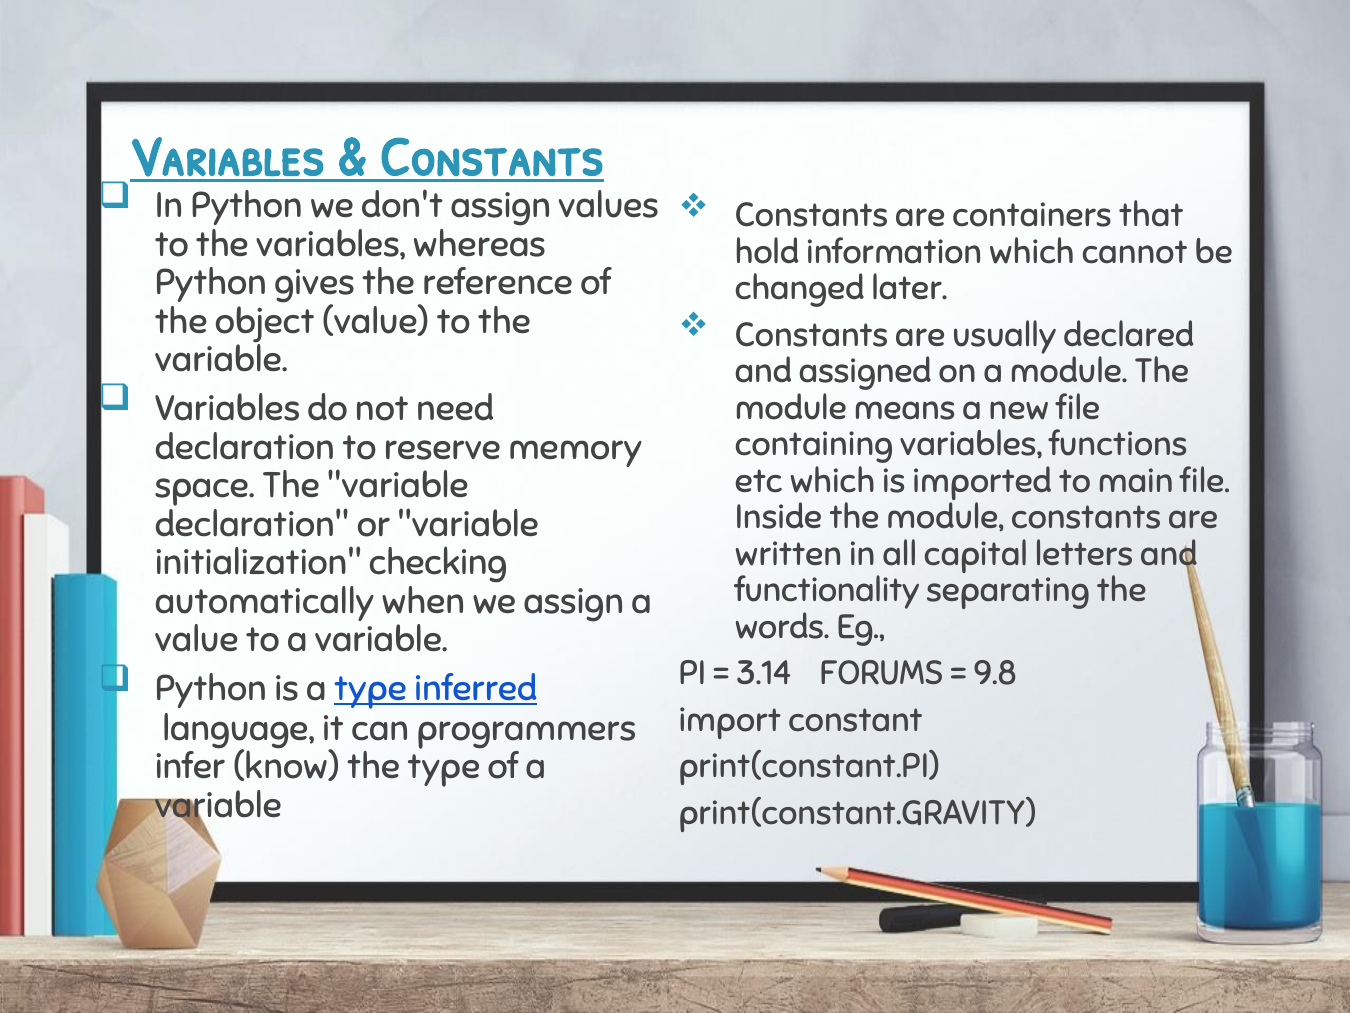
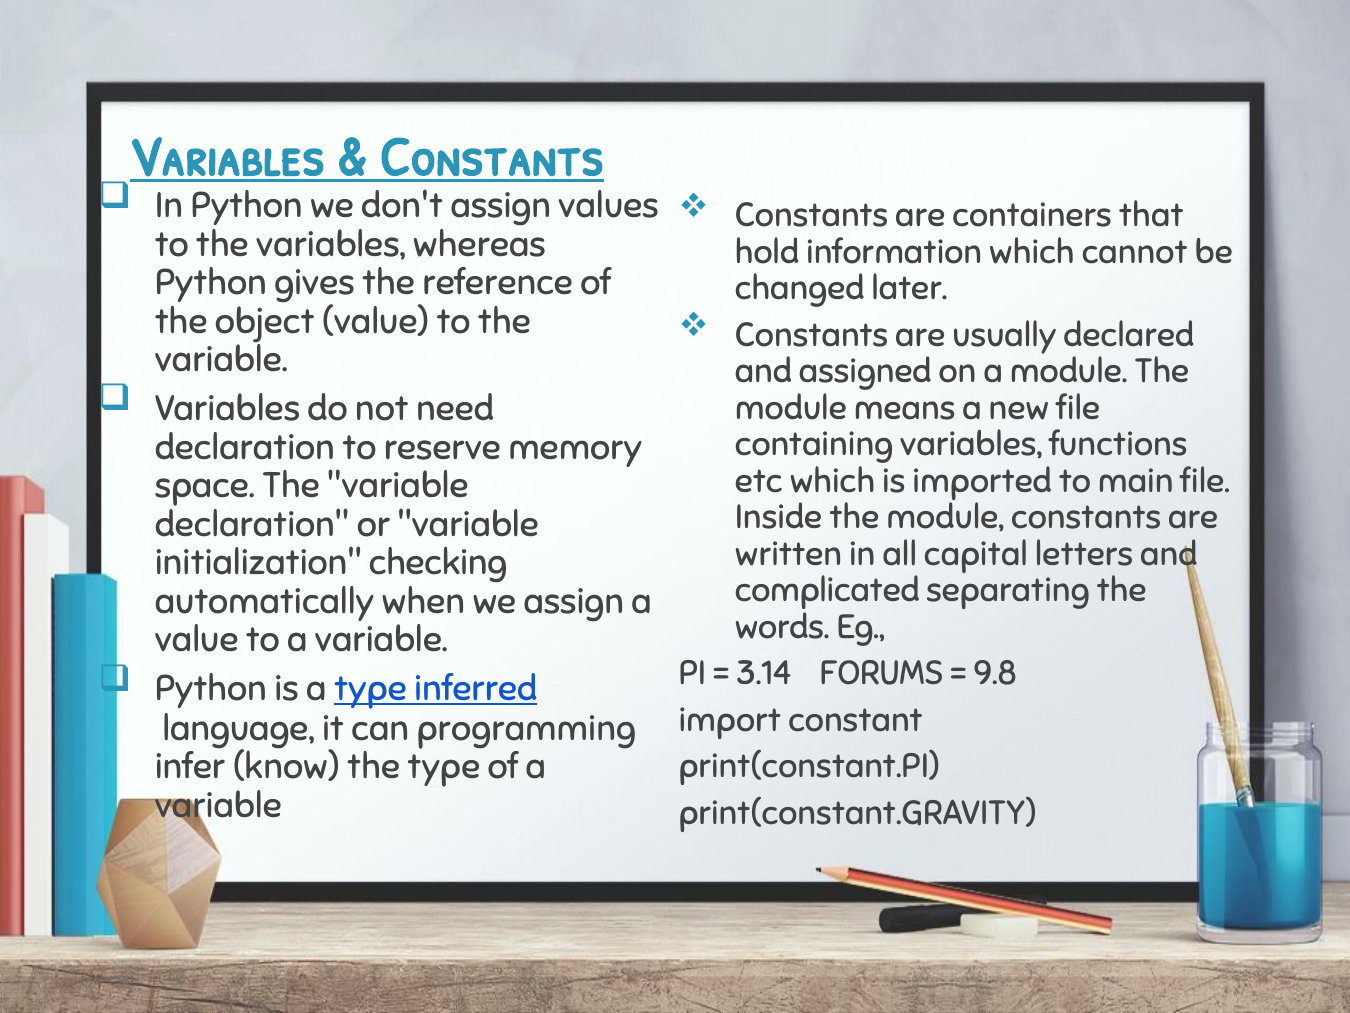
functionality: functionality -> complicated (827, 590)
programmers: programmers -> programming (526, 728)
